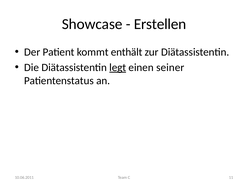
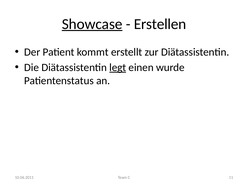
Showcase underline: none -> present (92, 24)
enthält: enthält -> erstellt (127, 52)
seiner: seiner -> wurde (170, 67)
